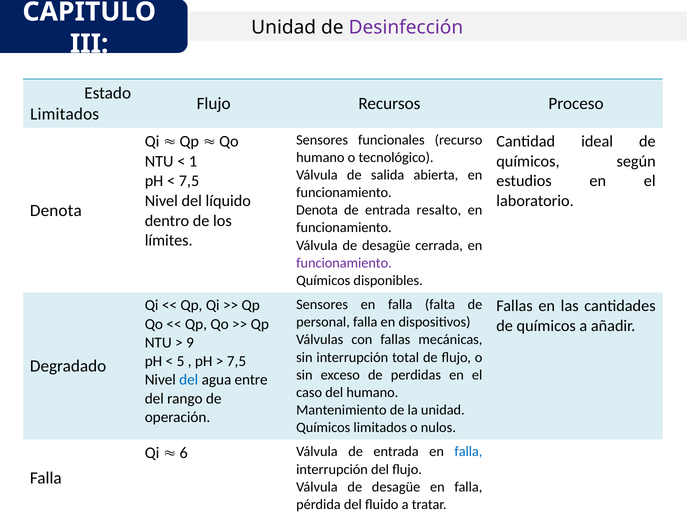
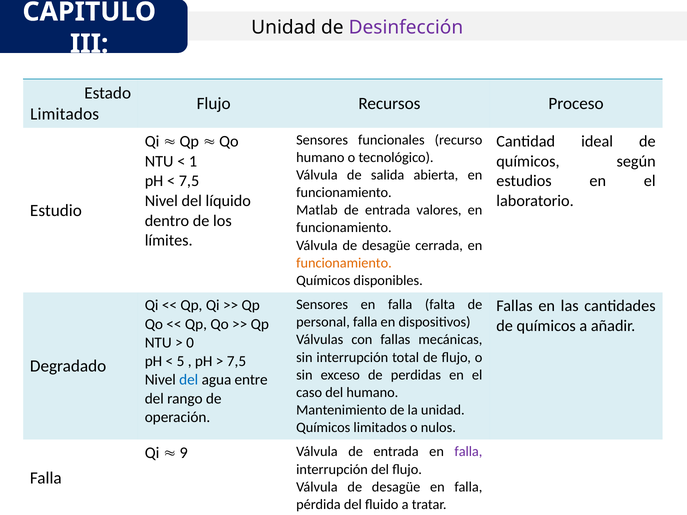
Denota: Denota -> Estudio (56, 210)
Denota: Denota -> Matlab (317, 210)
resalto: resalto -> valores (439, 210)
funcionamiento colour: purple -> orange (344, 263)
9: 9 -> 0 (190, 343)
6: 6 -> 9 (184, 453)
falla colour: blue -> purple (468, 452)
